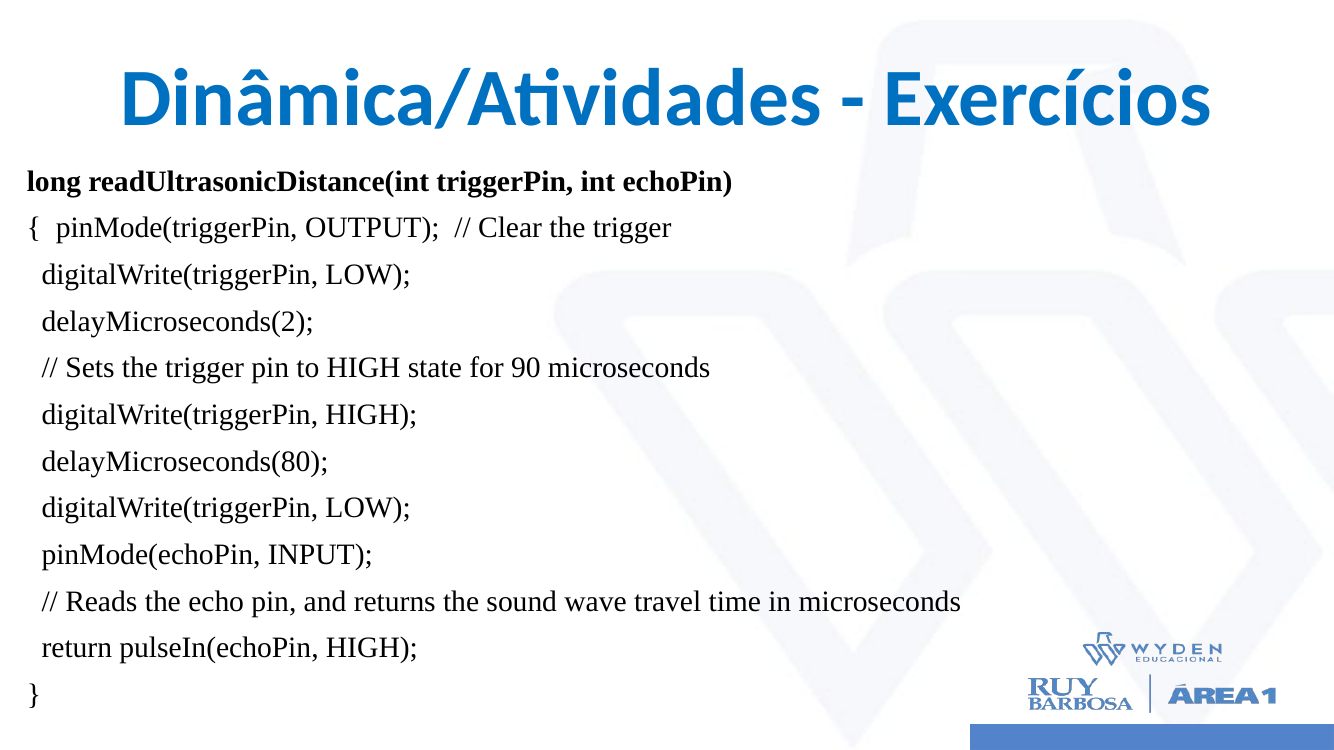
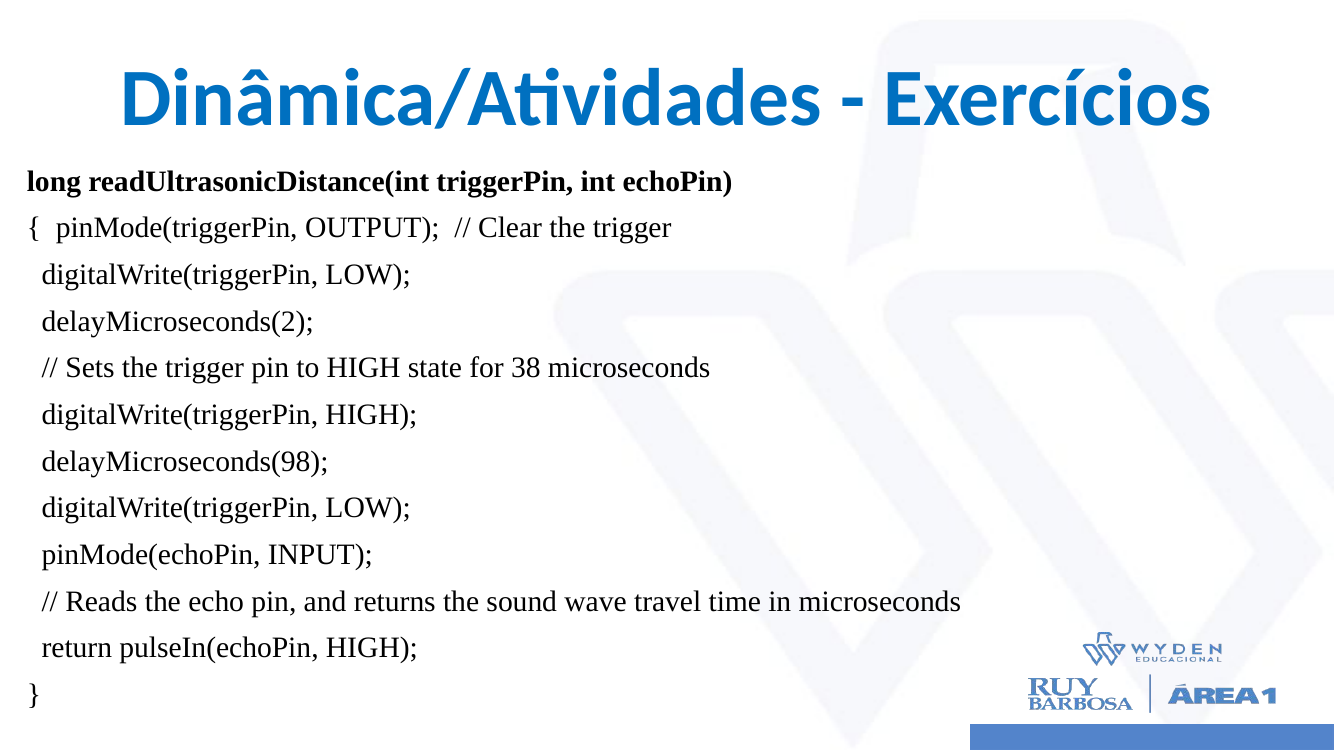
90: 90 -> 38 (526, 368)
delayMicroseconds(80: delayMicroseconds(80 -> delayMicroseconds(98 (185, 462)
